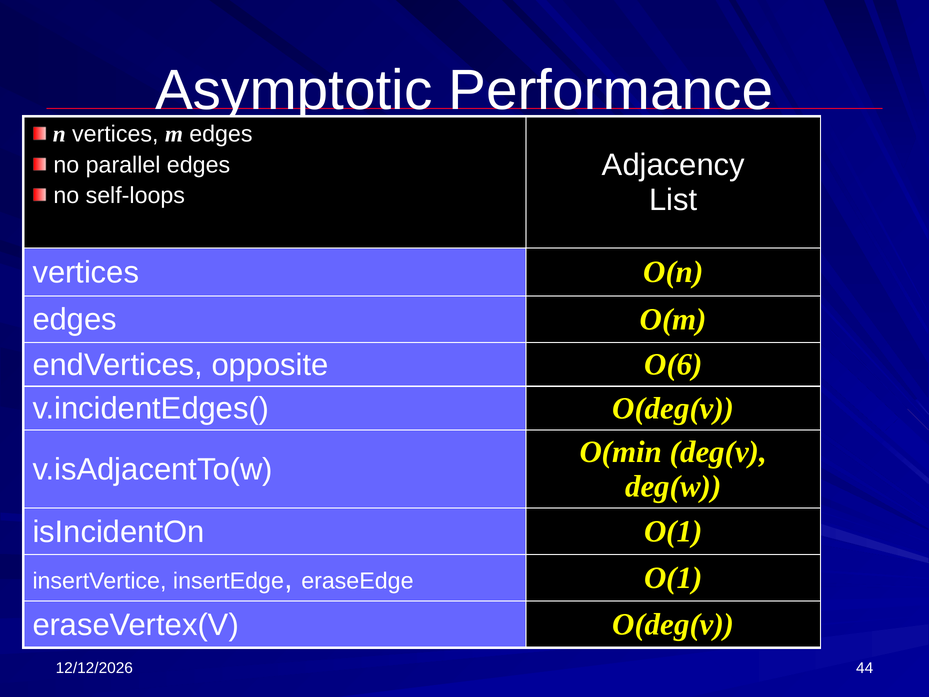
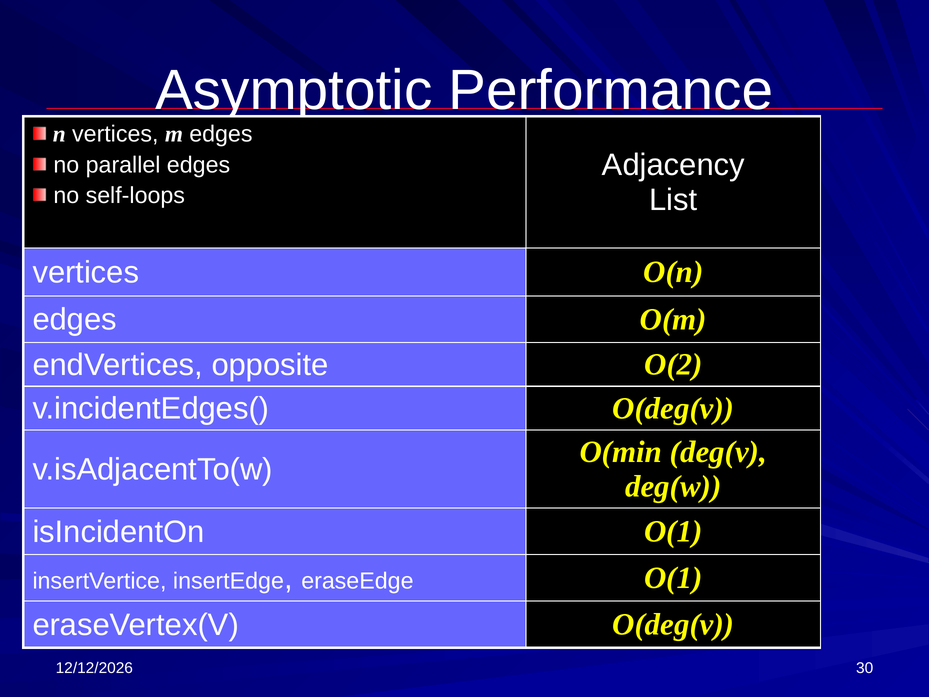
O(6: O(6 -> O(2 (673, 364)
44: 44 -> 30 (865, 668)
